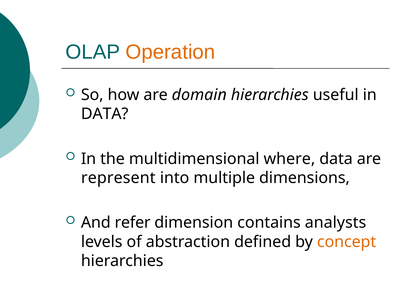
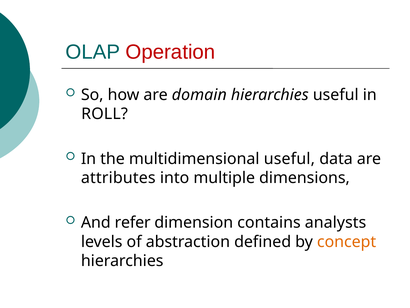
Operation colour: orange -> red (170, 52)
DATA: DATA -> ROLL (105, 114)
multidimensional where: where -> useful (289, 158)
represent: represent -> attributes (118, 178)
